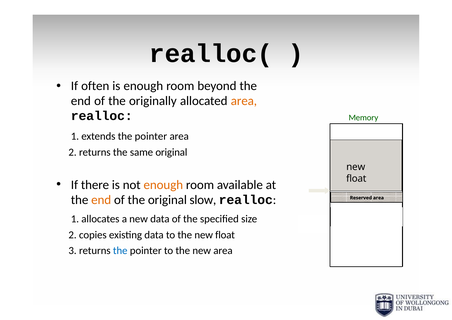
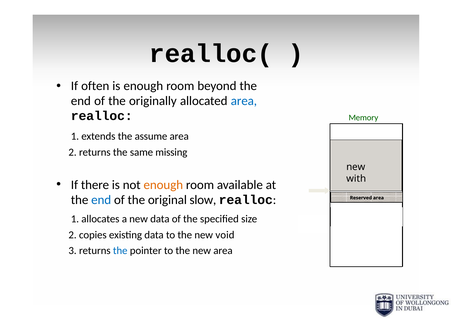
area colour: orange -> blue (244, 101)
pointer: pointer -> assume (151, 136)
same original: original -> missing (171, 152)
float: float -> with (356, 178)
end colour: orange -> blue (101, 200)
the new float: float -> void (225, 235)
